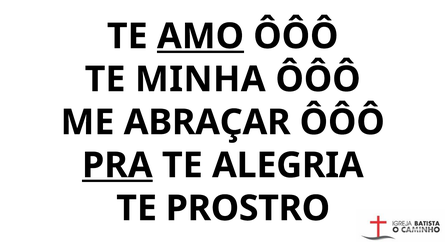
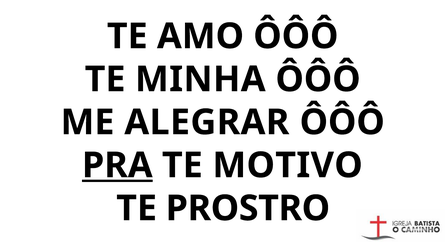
AMO underline: present -> none (200, 36)
ABRAÇAR: ABRAÇAR -> ALEGRAR (207, 122)
ALEGRIA: ALEGRIA -> MOTIVO (288, 166)
